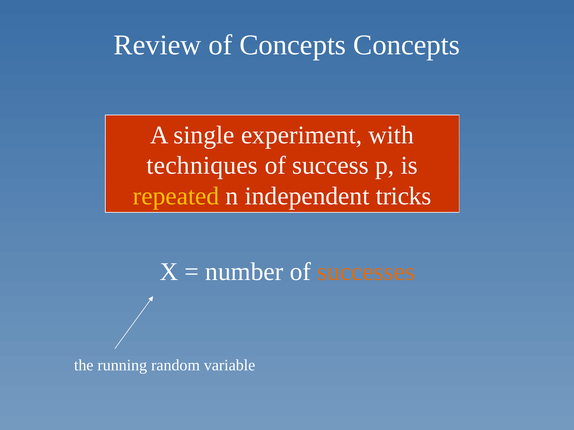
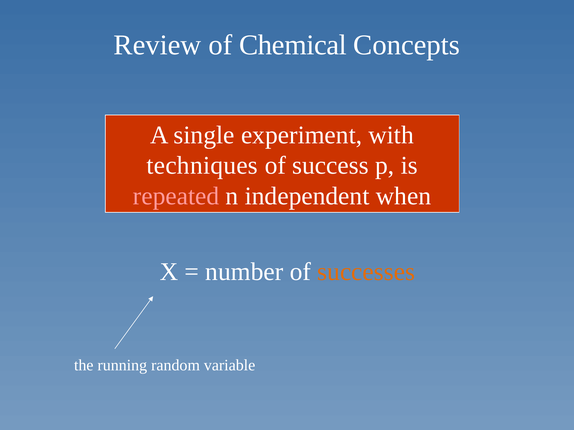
of Concepts: Concepts -> Chemical (293, 45)
repeated colour: yellow -> pink (176, 196)
tricks: tricks -> when (403, 196)
